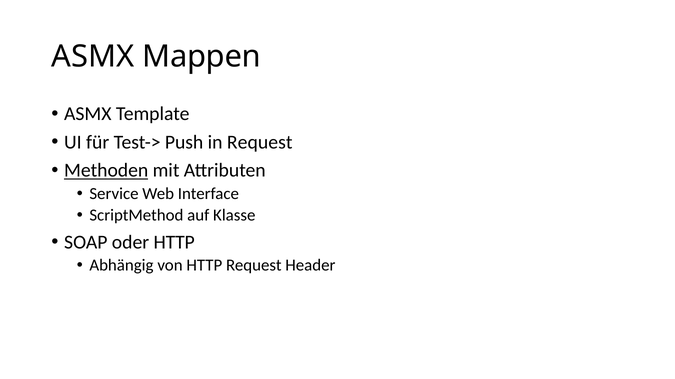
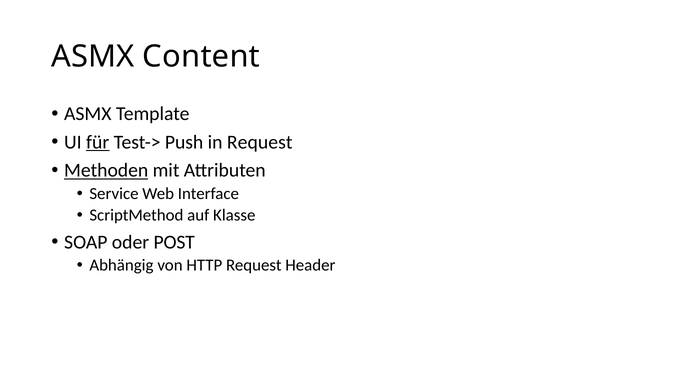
Mappen: Mappen -> Content (201, 57)
für underline: none -> present (98, 142)
oder HTTP: HTTP -> POST (174, 242)
